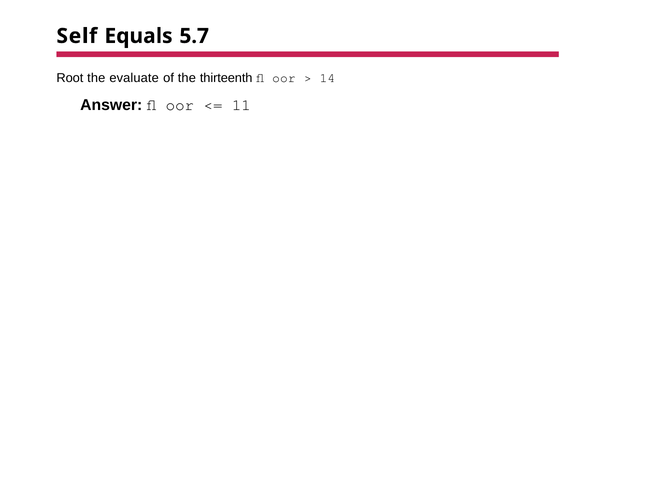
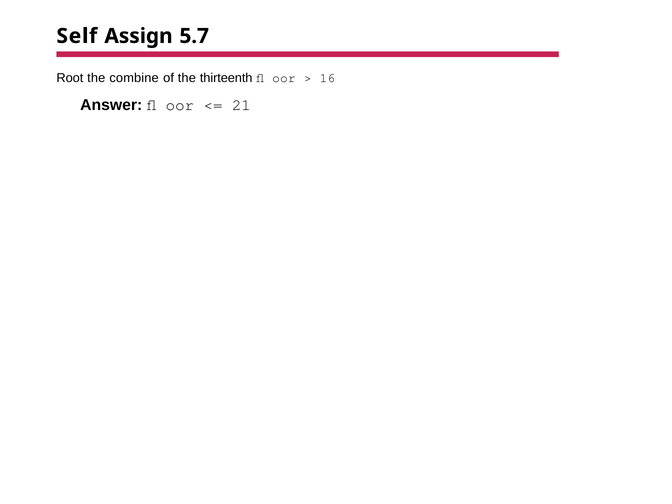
Equals: Equals -> Assign (139, 36)
evaluate: evaluate -> combine (134, 78)
14: 14 -> 16 (327, 78)
11: 11 -> 21 (241, 105)
